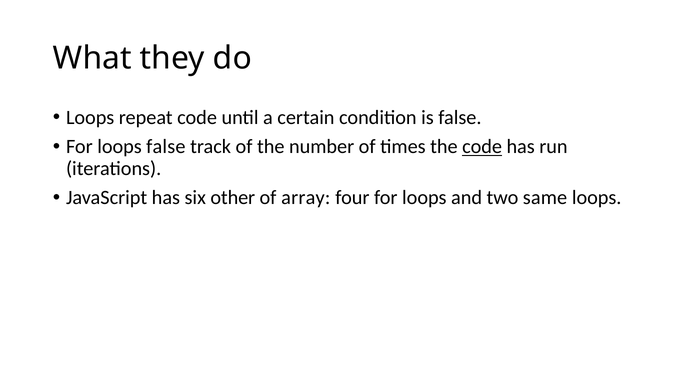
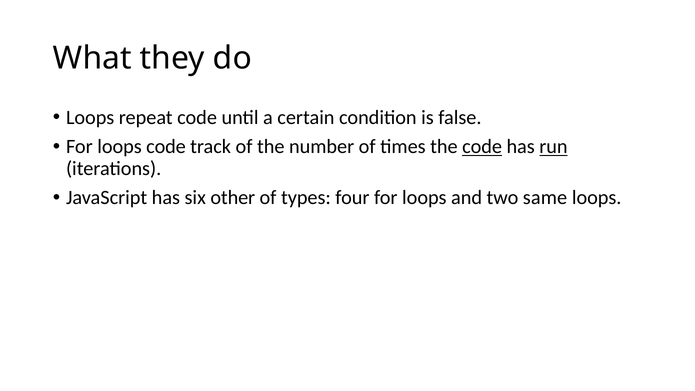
loops false: false -> code (166, 147)
run underline: none -> present (553, 147)
array: array -> types (306, 198)
